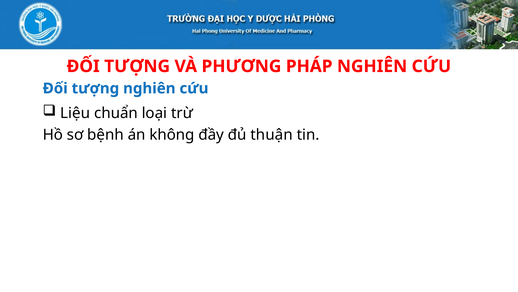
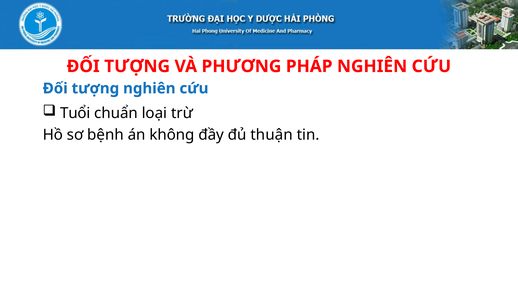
Liệu: Liệu -> Tuổi (75, 113)
